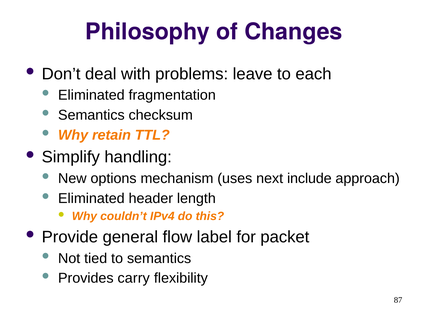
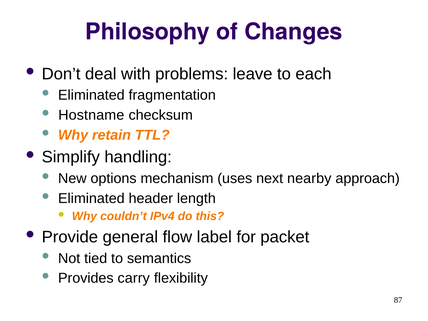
Semantics: Semantics -> Hostname (91, 115)
include: include -> nearby (309, 178)
